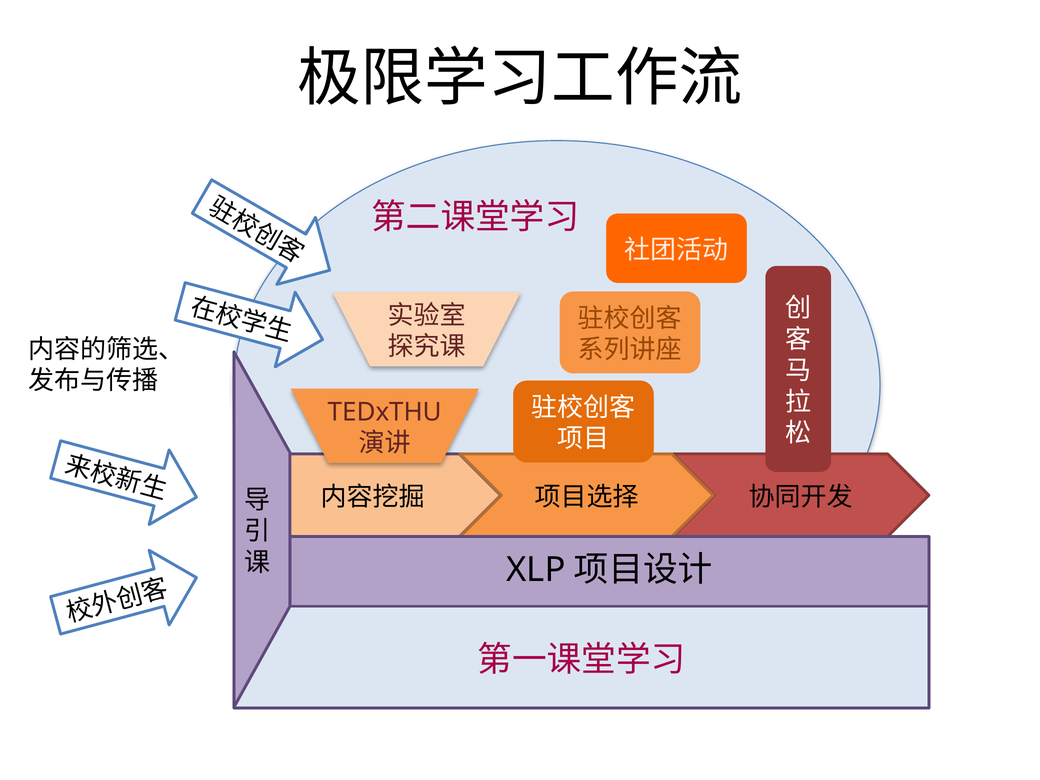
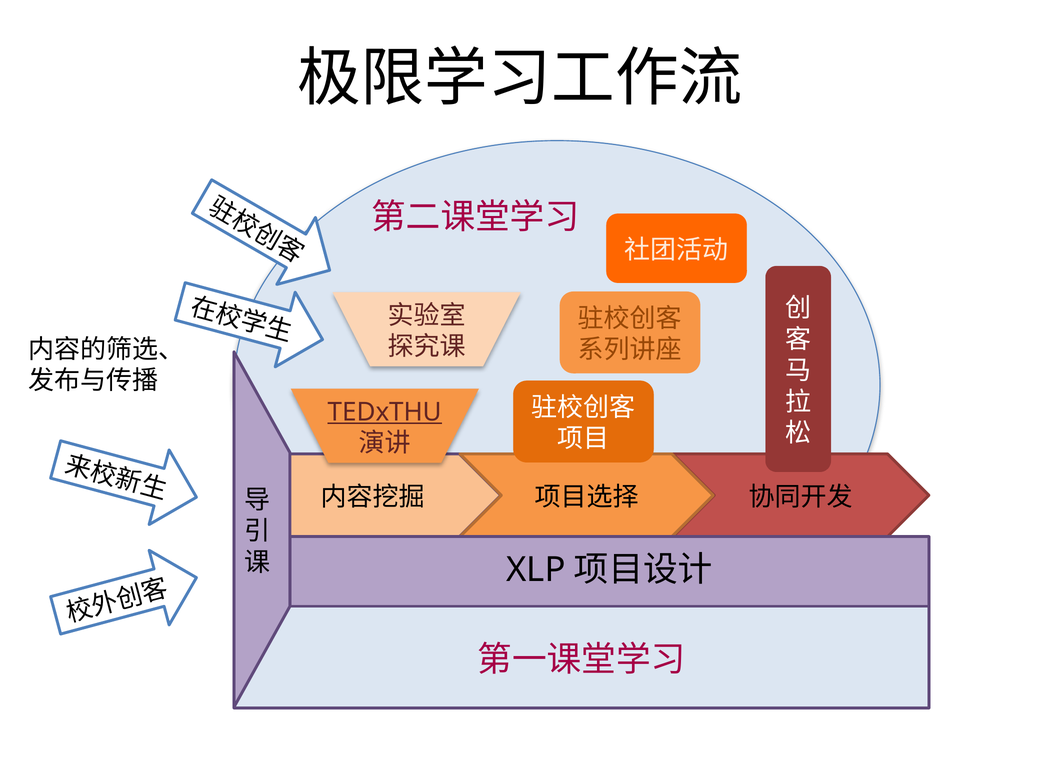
TEDxTHU underline: none -> present (385, 412)
